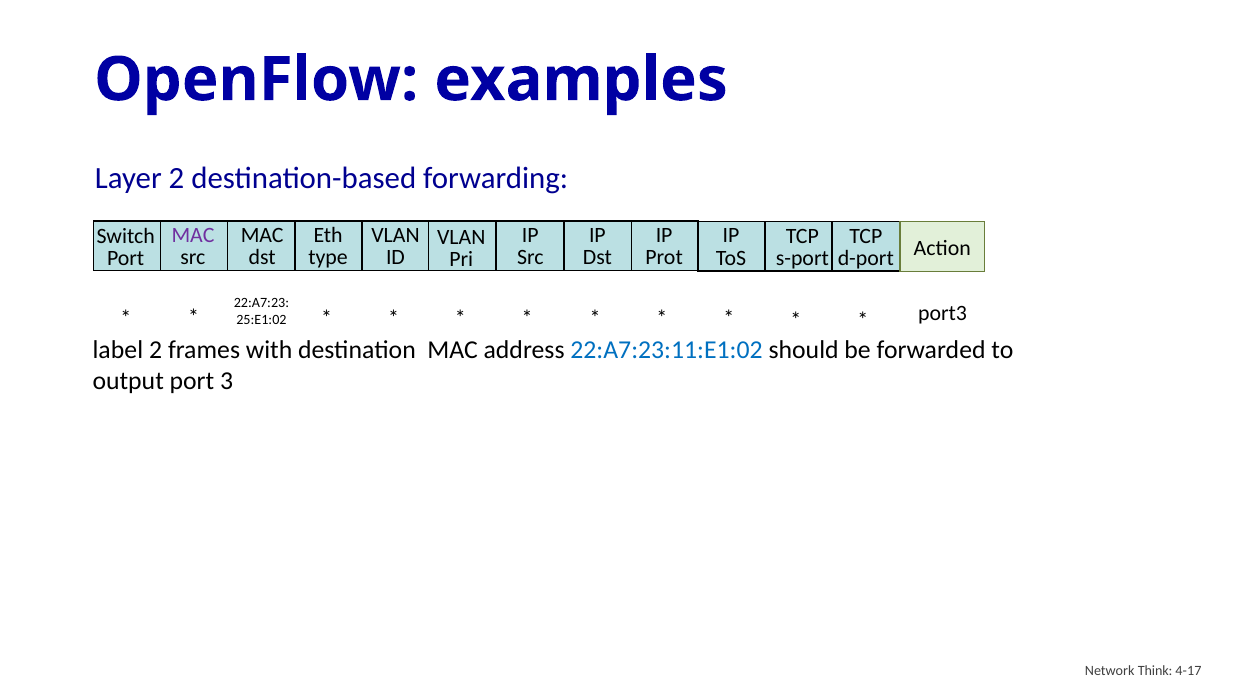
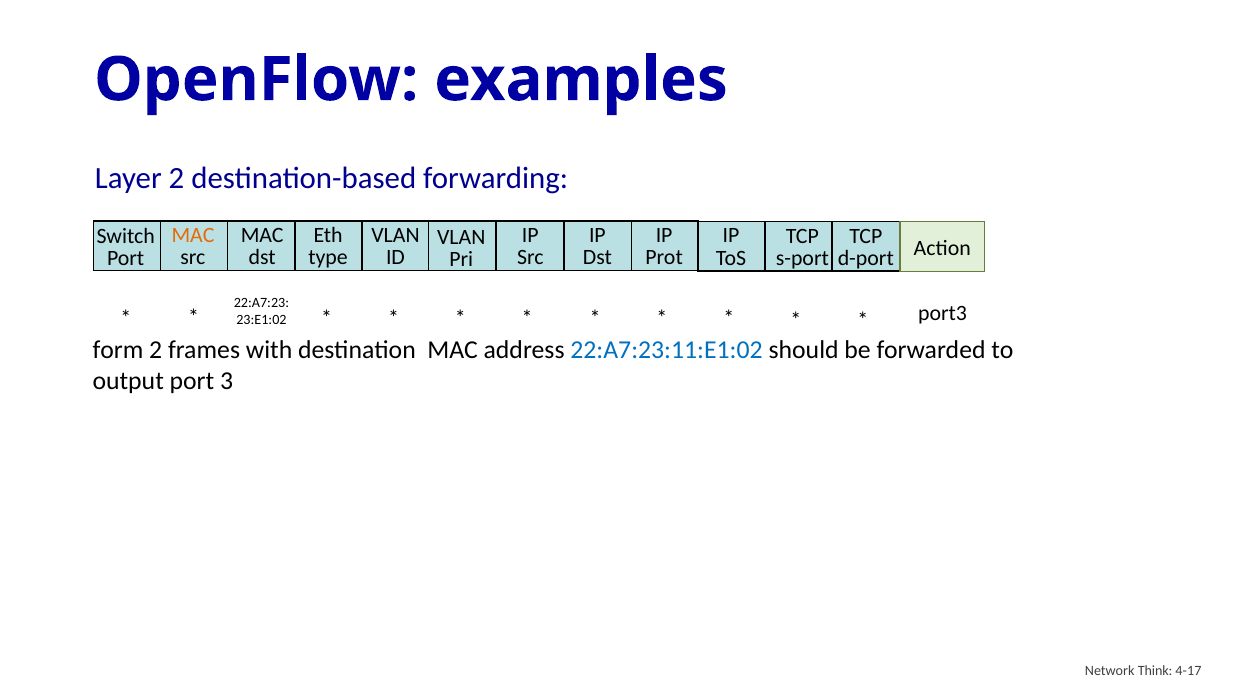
MAC colour: purple -> orange (193, 235)
25:E1:02: 25:E1:02 -> 23:E1:02 (261, 320)
label: label -> form (118, 350)
